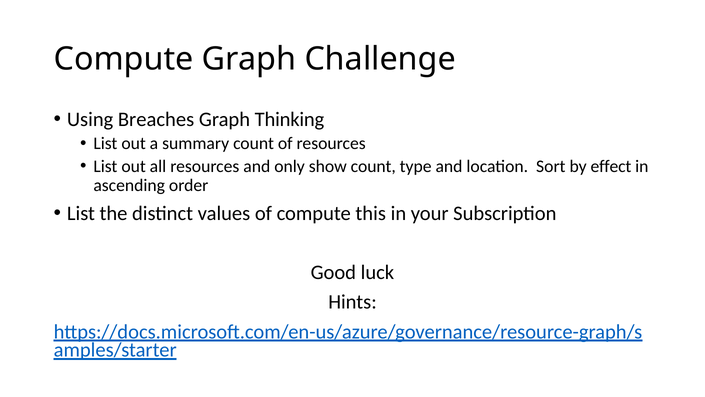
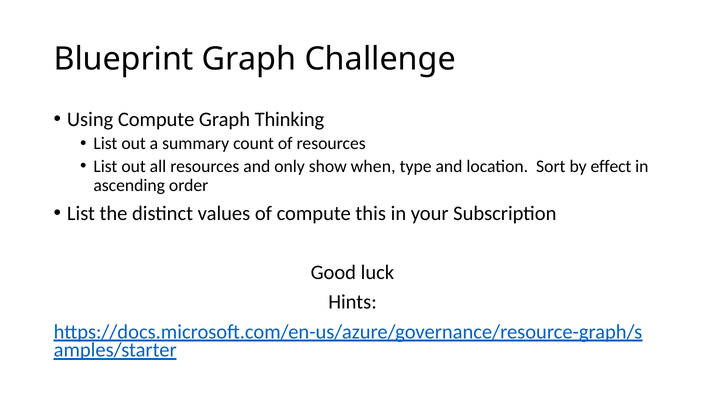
Compute: Compute -> Blueprint (124, 59)
Using Breaches: Breaches -> Compute (156, 119)
show count: count -> when (373, 166)
